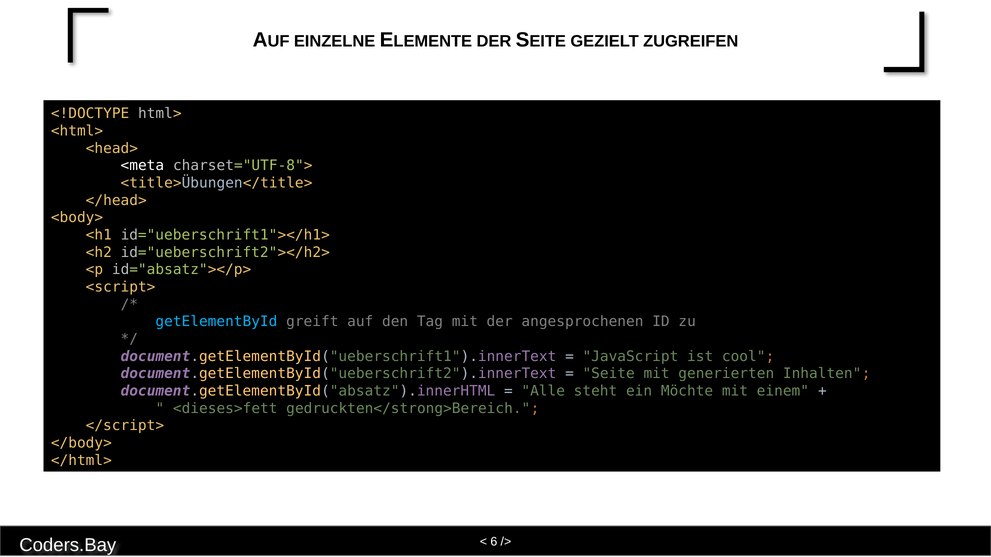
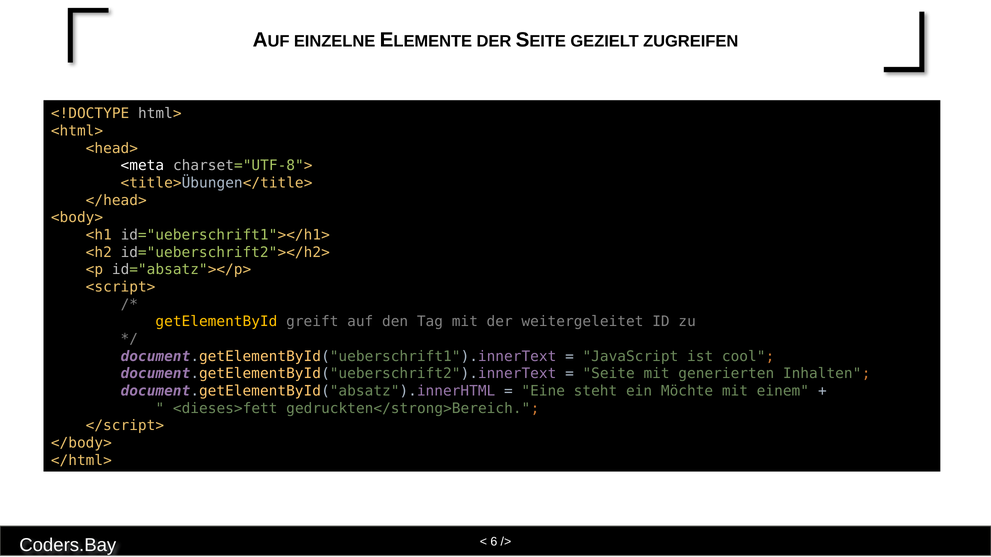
getElementById colour: light blue -> yellow (216, 322)
angesprochenen: angesprochenen -> weitergeleitet (582, 322)
Alle: Alle -> Eine (543, 391)
